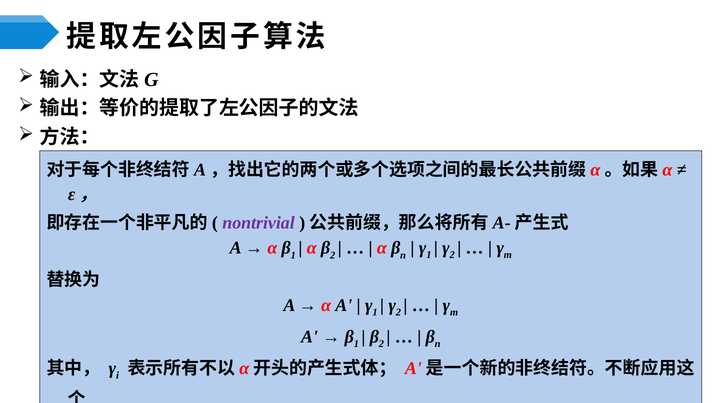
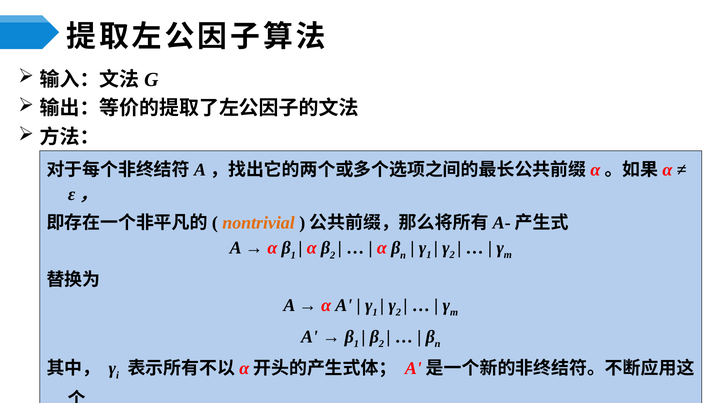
nontrivial colour: purple -> orange (259, 223)
